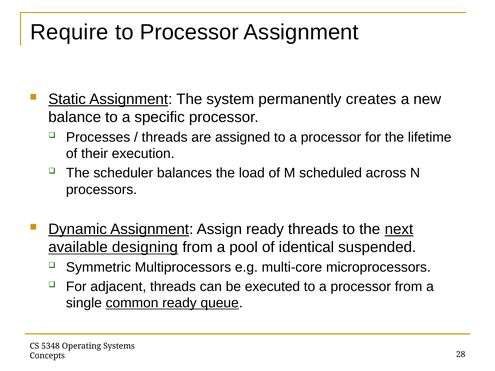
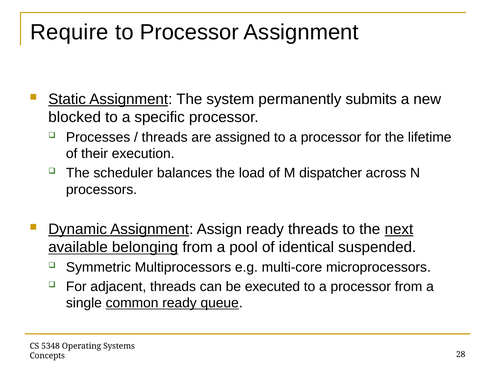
creates: creates -> submits (371, 99)
balance: balance -> blocked (75, 117)
scheduled: scheduled -> dispatcher (331, 173)
designing: designing -> belonging (145, 247)
